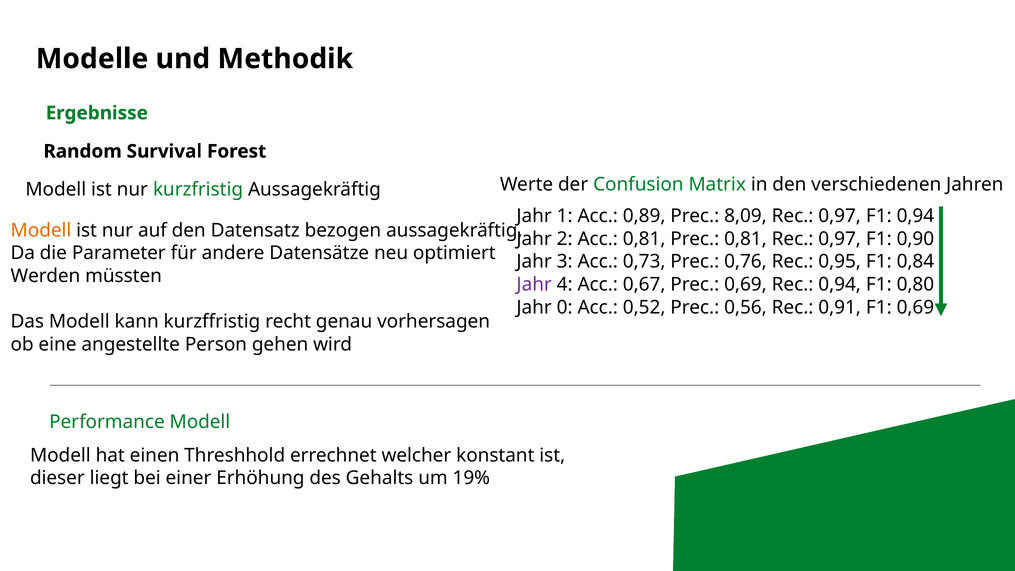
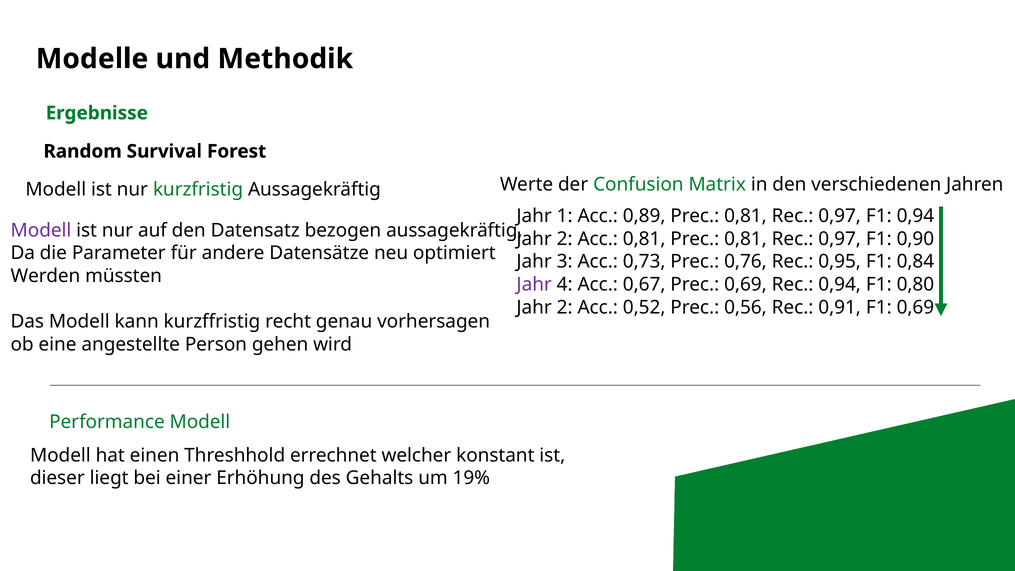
0,89 Prec 8,09: 8,09 -> 0,81 (745, 216)
Modell colour: orange -> purple (41, 230)
0: 0 -> 2 (565, 307)
